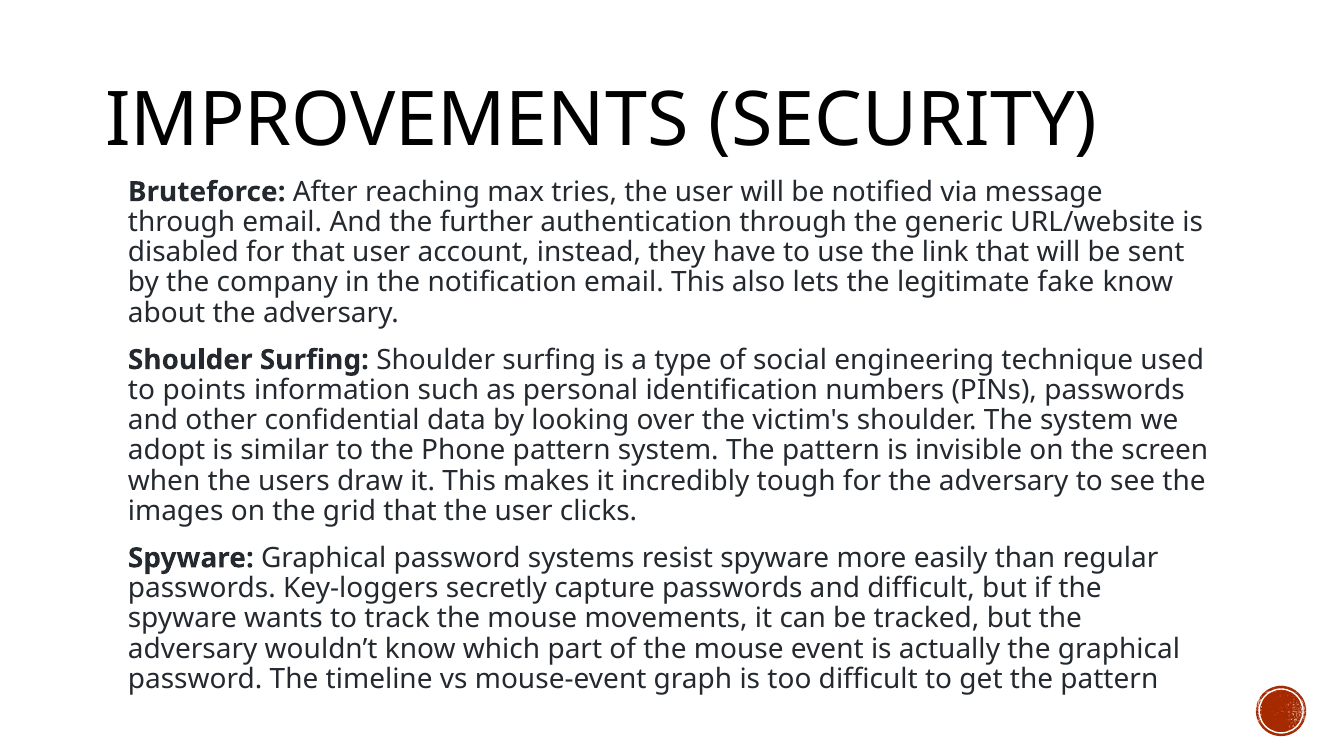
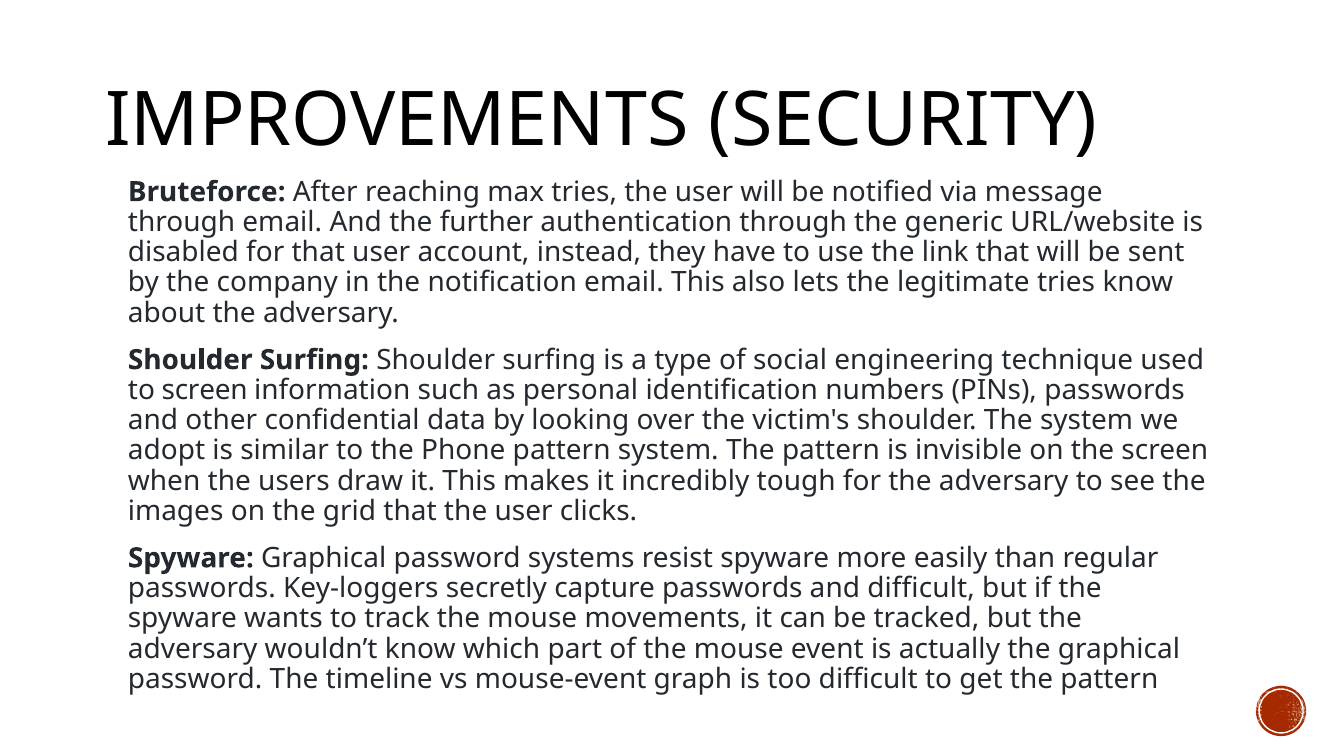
legitimate fake: fake -> tries (1066, 283)
to points: points -> screen (205, 390)
